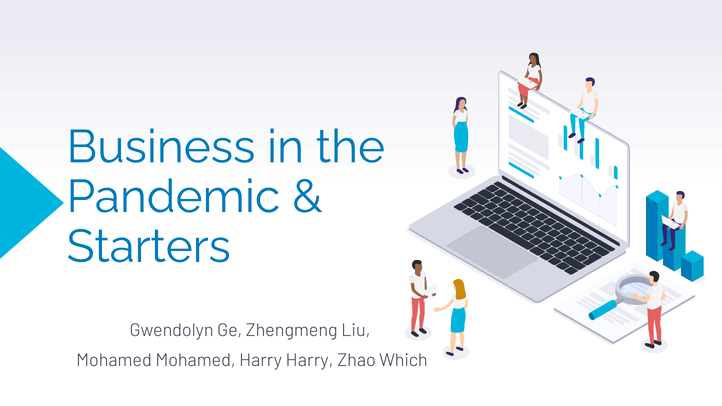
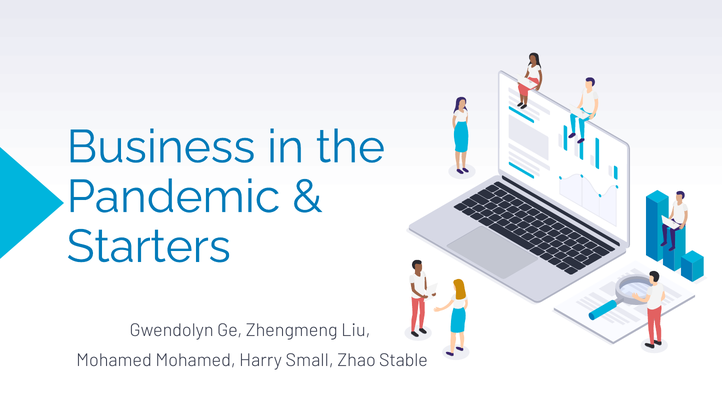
Harry Harry: Harry -> Small (310, 360)
Which: Which -> Stable (403, 360)
